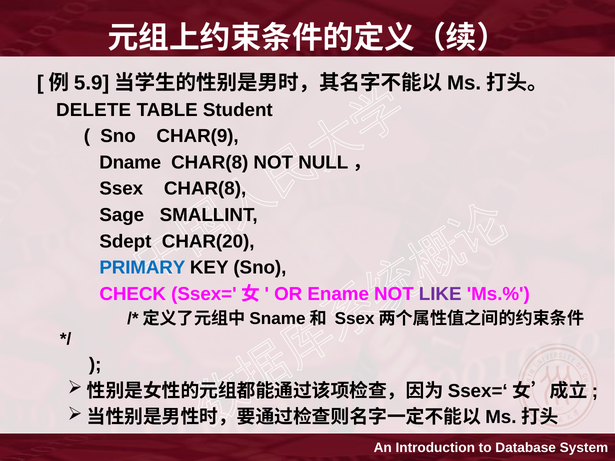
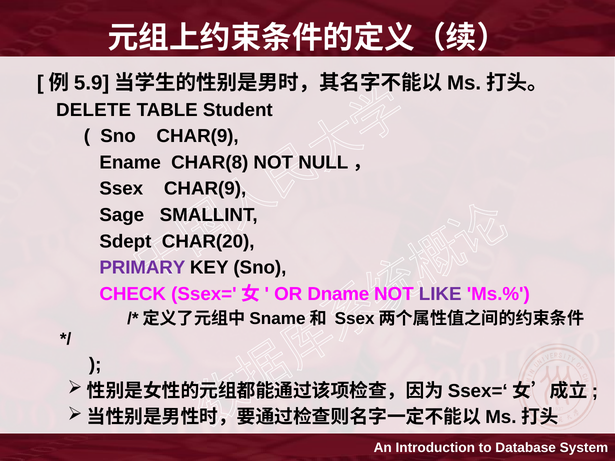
Dname: Dname -> Ename (130, 163)
Ssex CHAR(8: CHAR(8 -> CHAR(9 (205, 189)
PRIMARY colour: blue -> purple (142, 268)
Ename: Ename -> Dname (338, 294)
